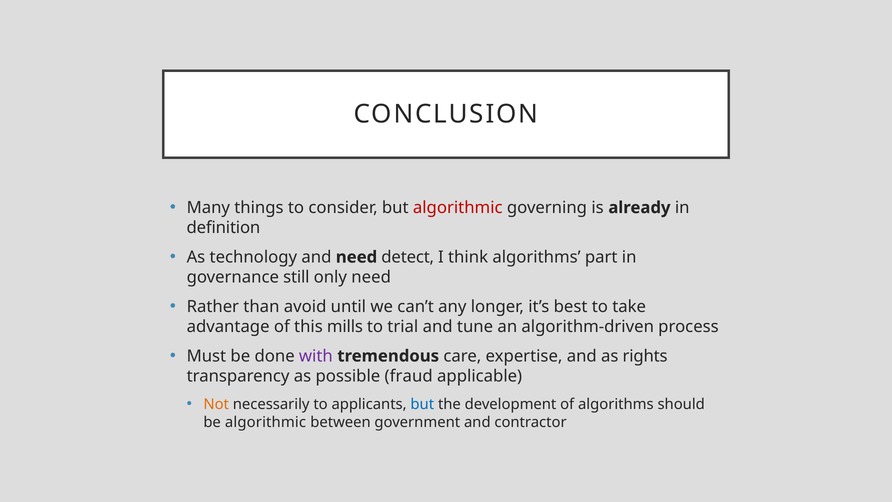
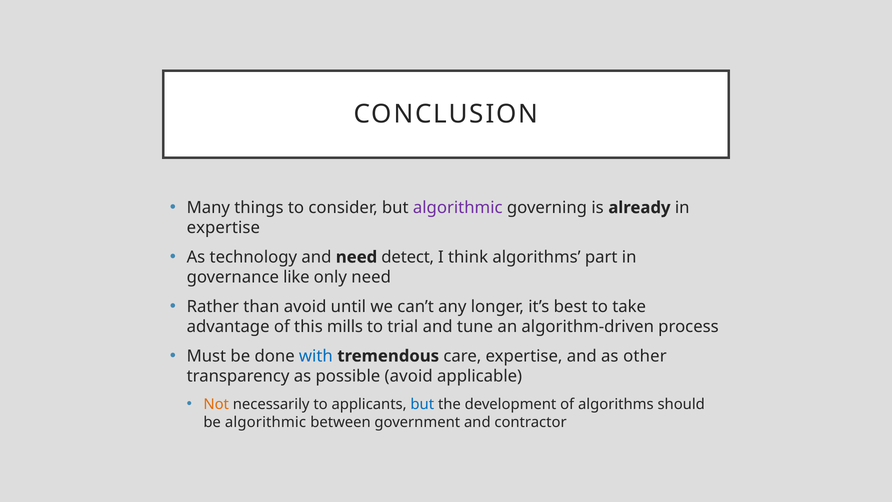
algorithmic colour: red -> purple (458, 208)
definition: definition -> expertise (223, 228)
still: still -> like (296, 277)
with colour: purple -> blue (316, 356)
rights: rights -> other (645, 356)
possible fraud: fraud -> avoid (409, 376)
